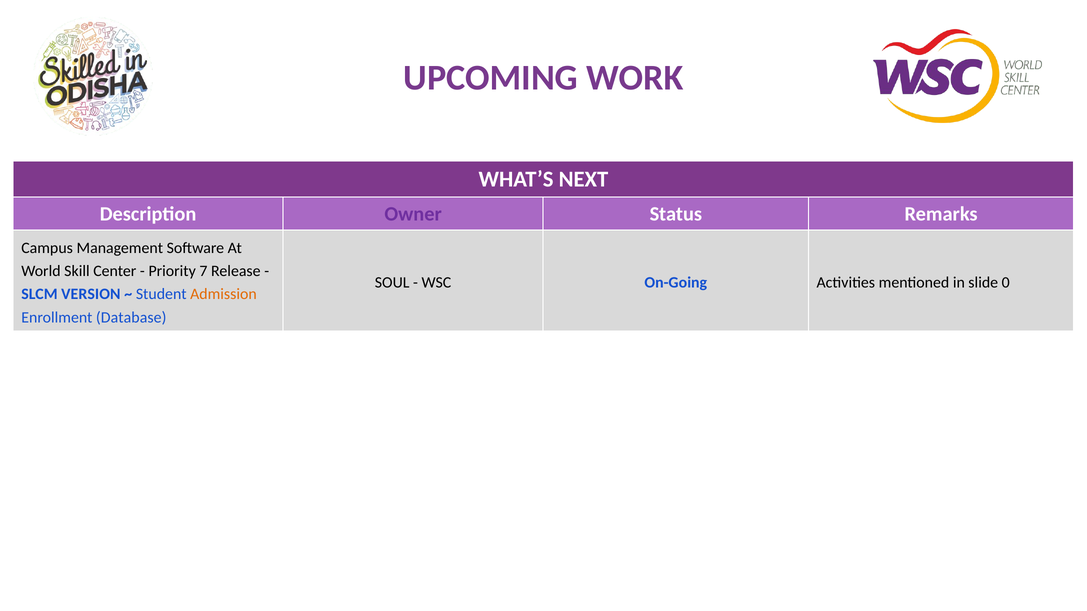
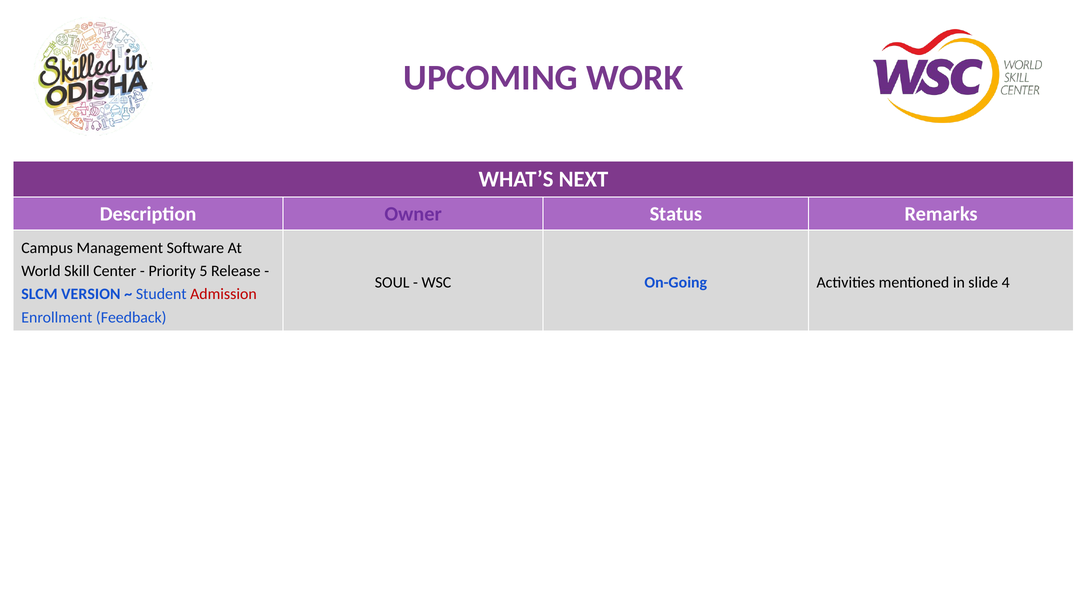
7: 7 -> 5 (203, 271)
0: 0 -> 4 (1006, 283)
Admission colour: orange -> red (223, 294)
Database: Database -> Feedback (131, 318)
